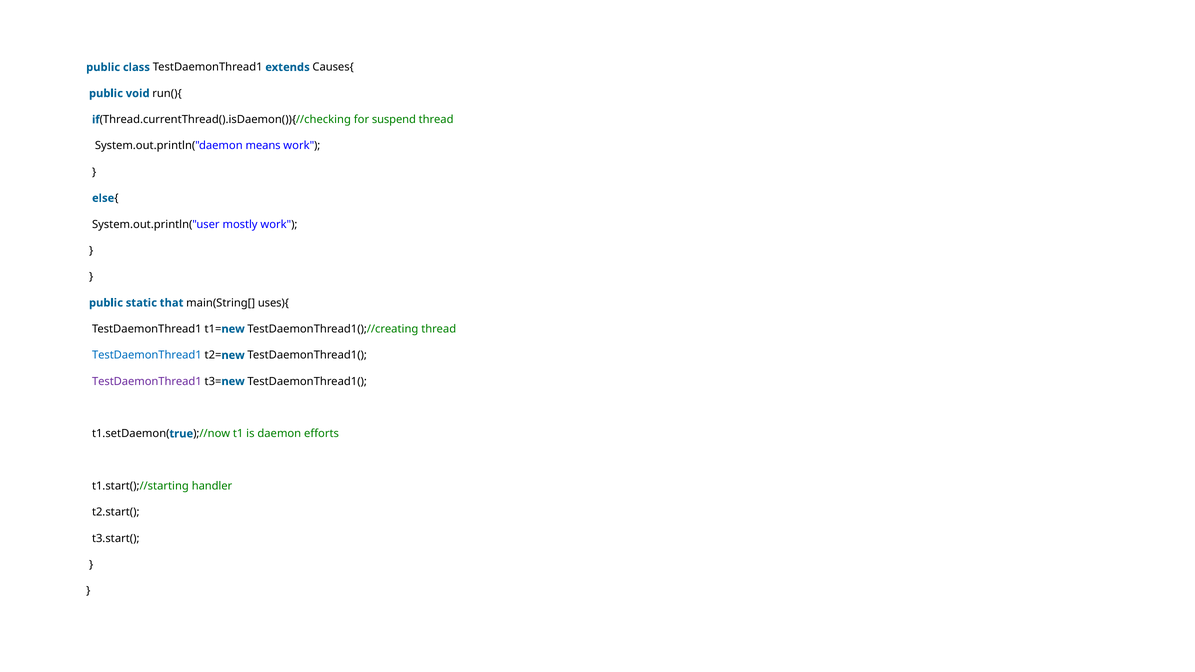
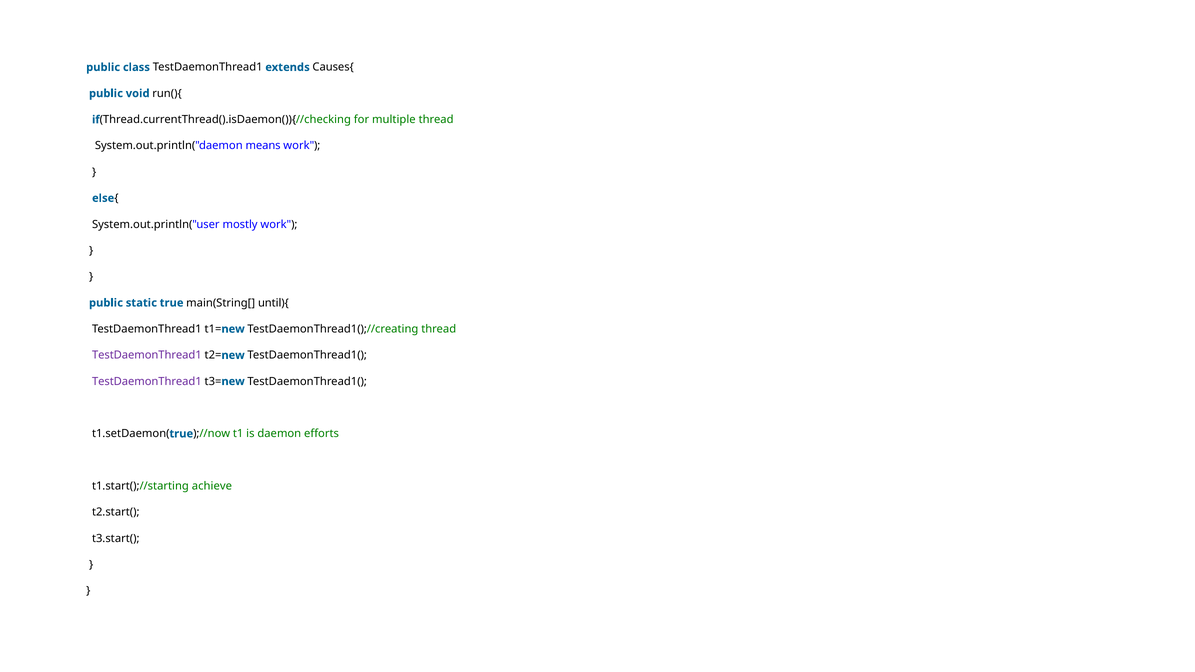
suspend: suspend -> multiple (394, 120)
that: that -> true (172, 303)
uses){: uses){ -> until){ (273, 303)
TestDaemonThread1 colour: blue -> purple (147, 355)
handler: handler -> achieve (212, 486)
